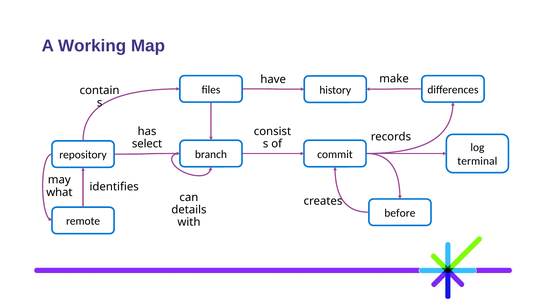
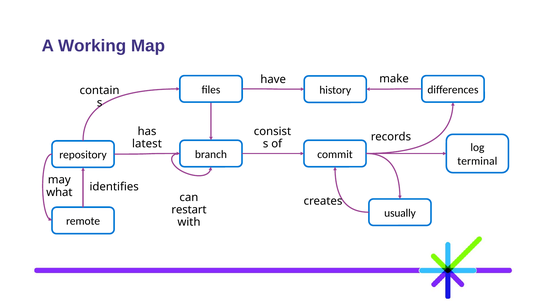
select: select -> latest (147, 144)
details: details -> restart (189, 210)
before: before -> usually (400, 213)
